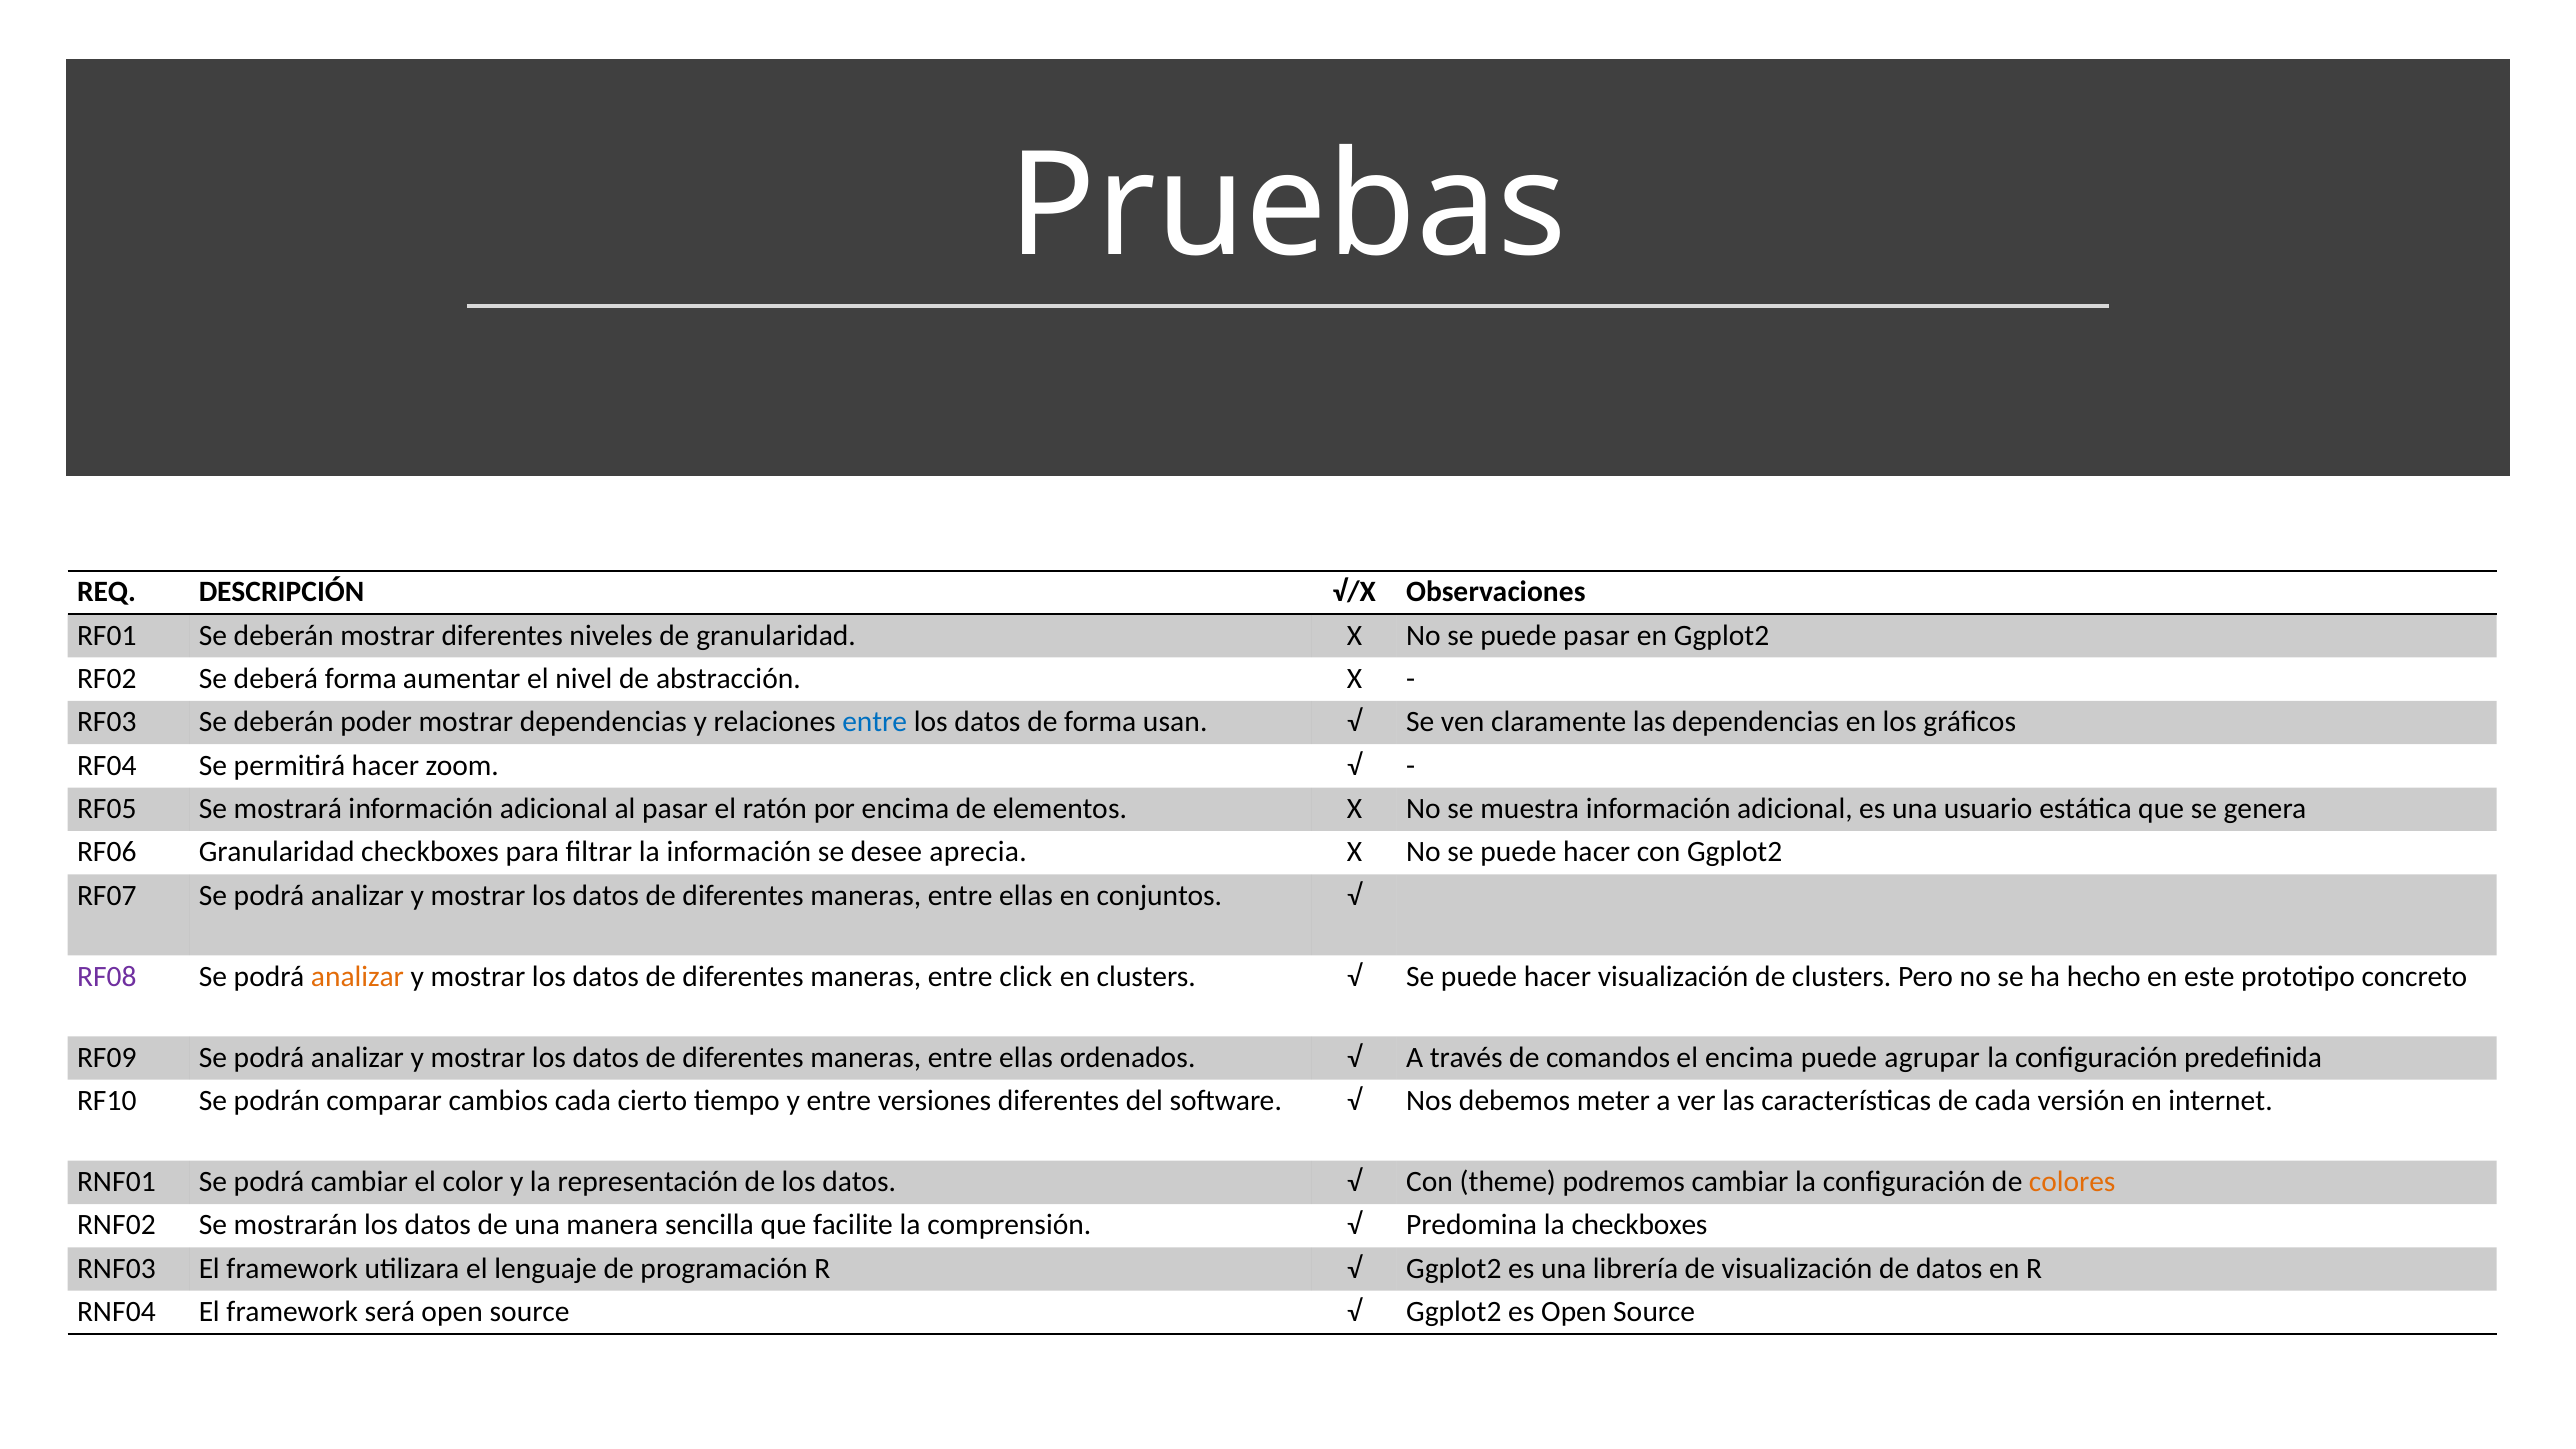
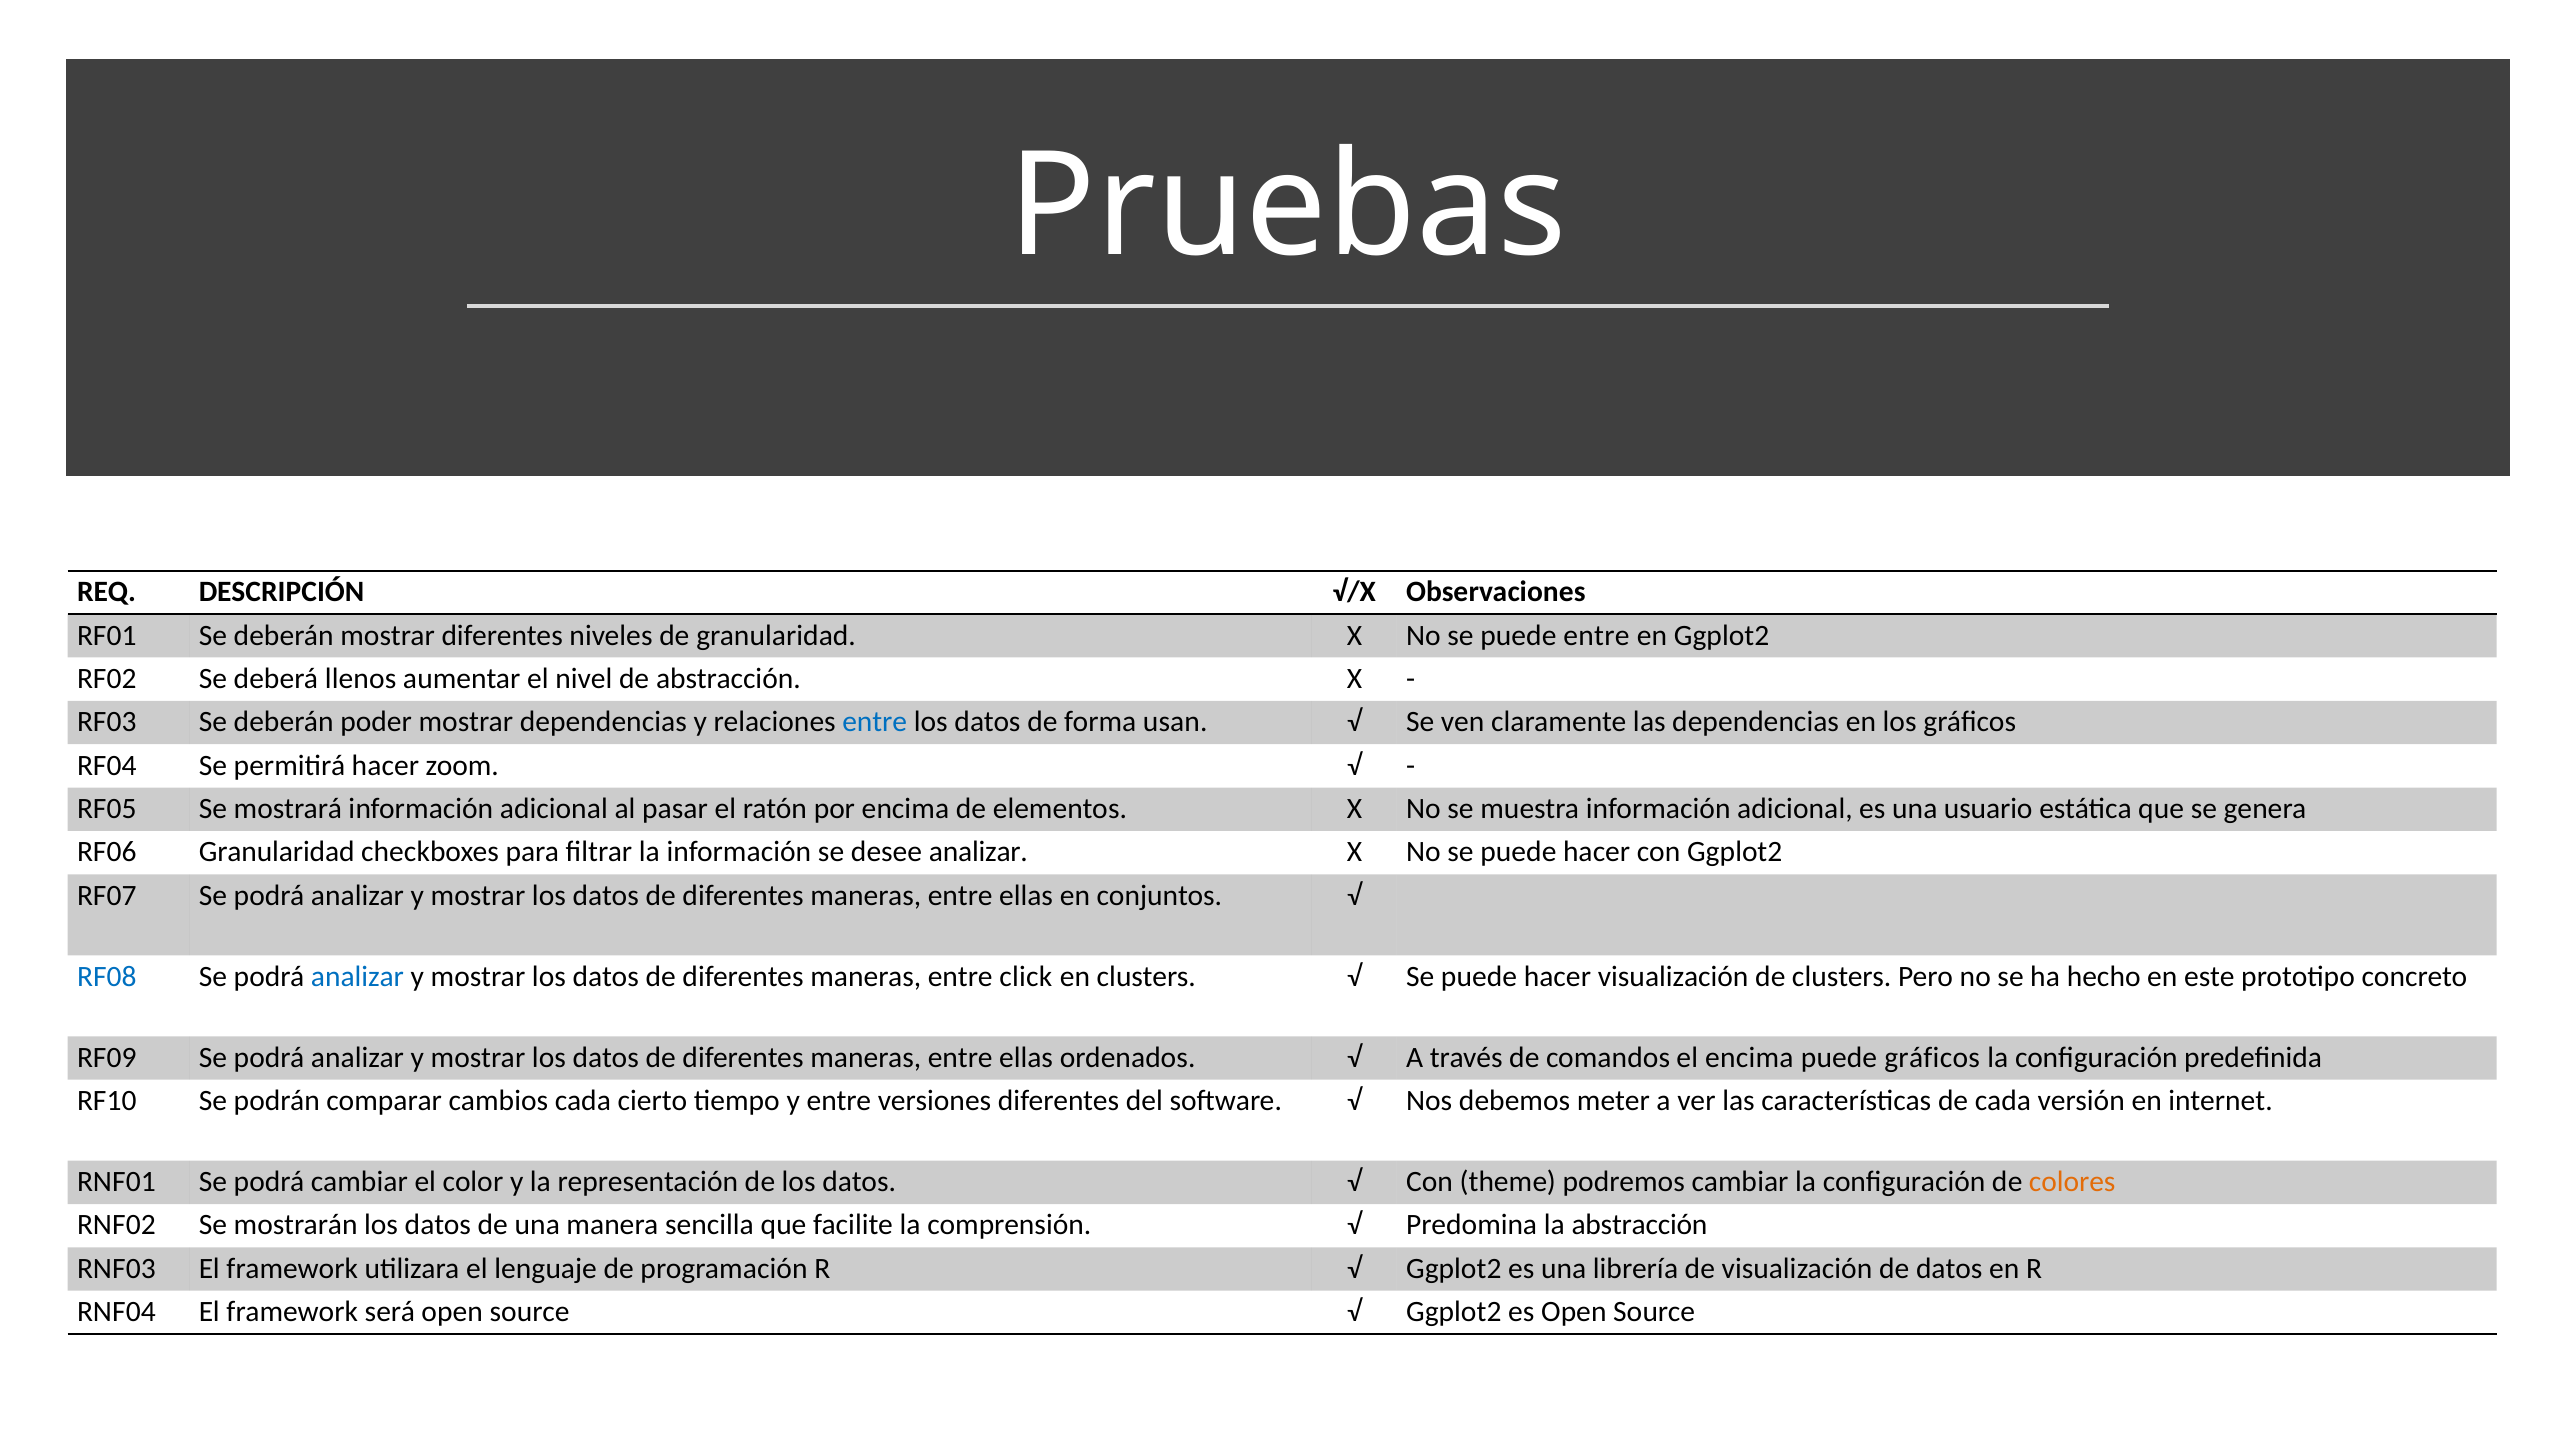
puede pasar: pasar -> entre (1596, 635)
deberá forma: forma -> llenos (361, 679)
desee aprecia: aprecia -> analizar (978, 852)
RF08 colour: purple -> blue (107, 976)
analizar colour: orange -> blue (357, 976)
puede agrupar: agrupar -> gráficos (1932, 1057)
la checkboxes: checkboxes -> abstracción (1639, 1225)
